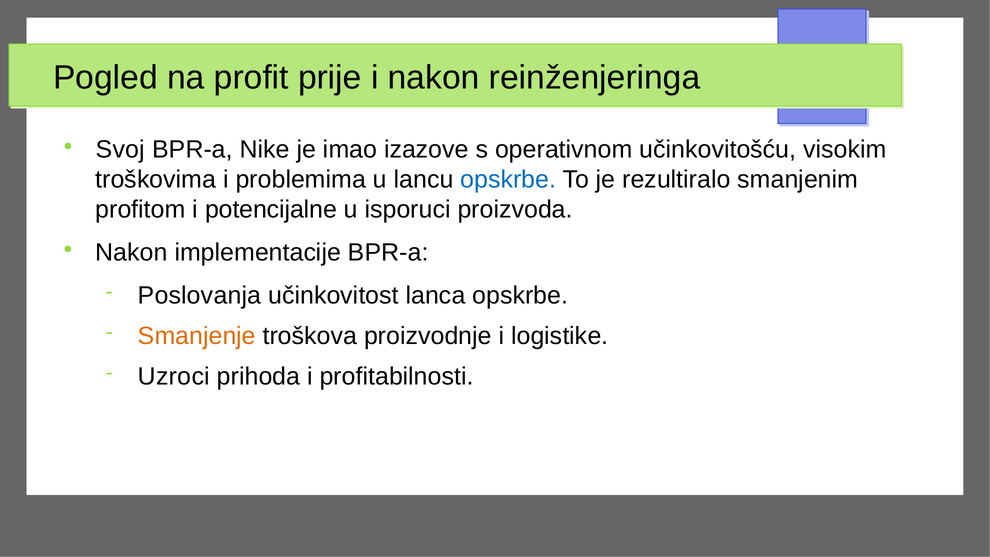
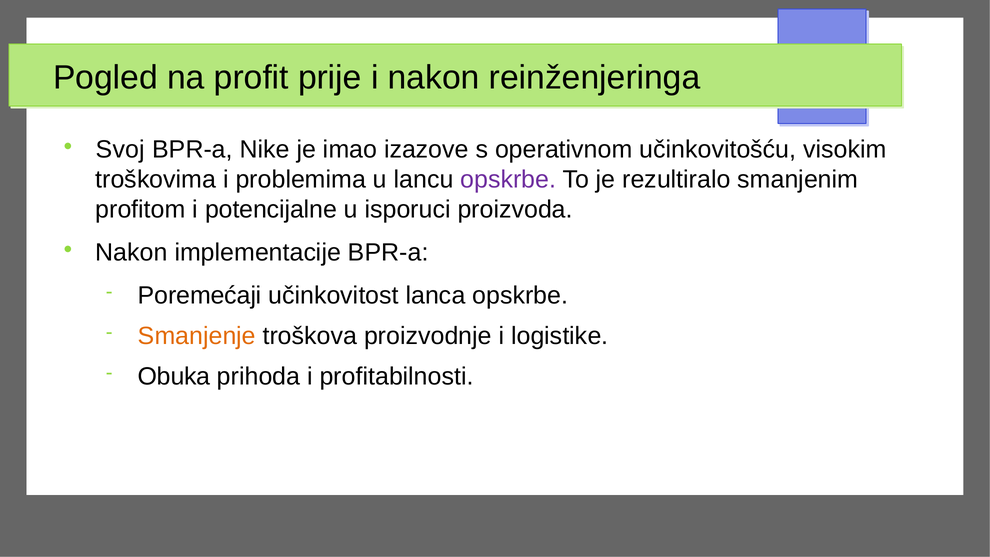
opskrbe colour: blue -> purple (508, 179)
Poslovanja: Poslovanja -> Poremećaji (200, 296)
Uzroci: Uzroci -> Obuka (174, 377)
